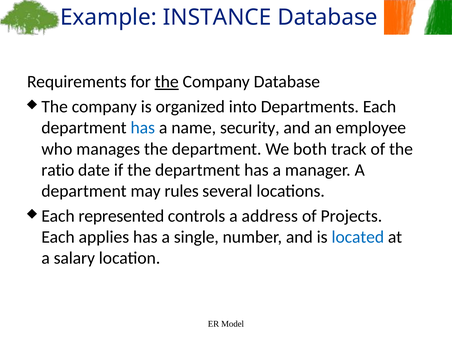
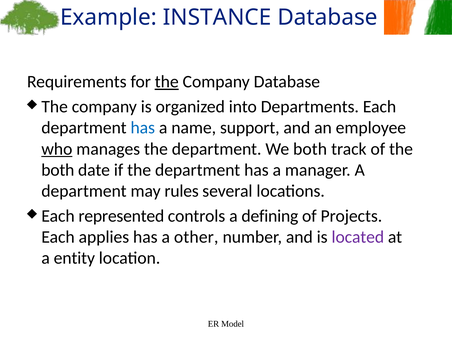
security: security -> support (250, 128)
who underline: none -> present (57, 149)
ratio: ratio -> both (58, 170)
address: address -> defining (270, 216)
single: single -> other (196, 237)
located colour: blue -> purple (358, 237)
salary: salary -> entity (74, 258)
